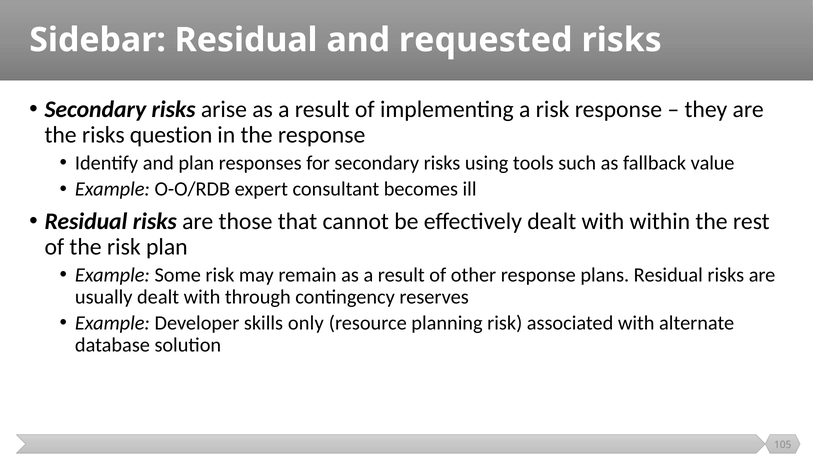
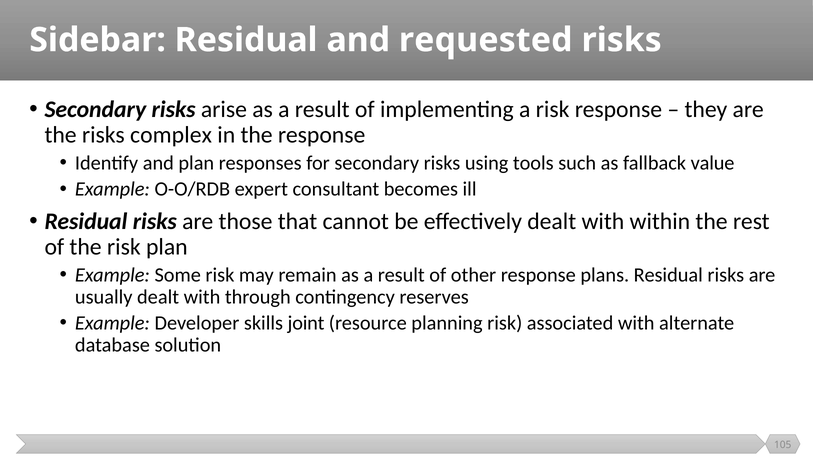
question: question -> complex (171, 135)
only: only -> joint (306, 323)
